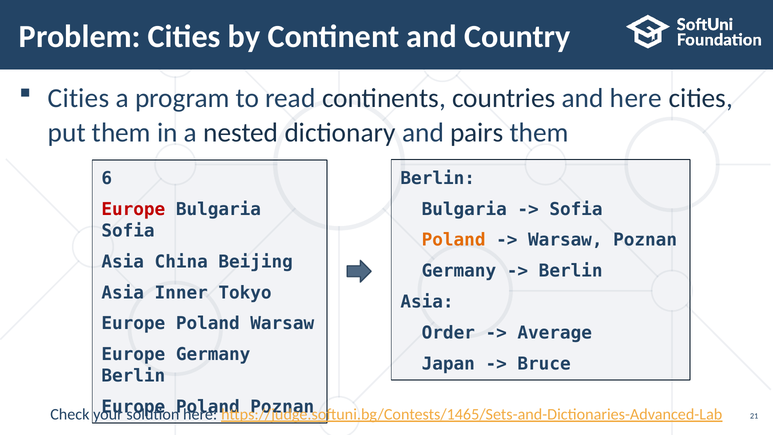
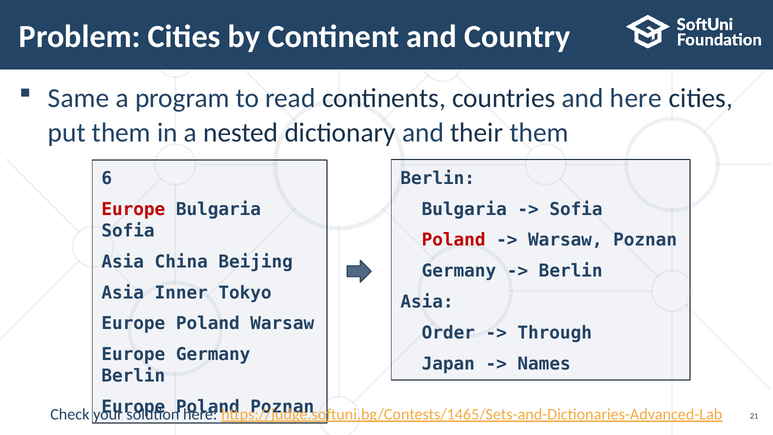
Cities: Cities -> Same (79, 98)
pairs: pairs -> their (477, 133)
Poland colour: orange -> red (454, 240)
Average: Average -> Through (555, 333)
Bruce: Bruce -> Names (544, 364)
